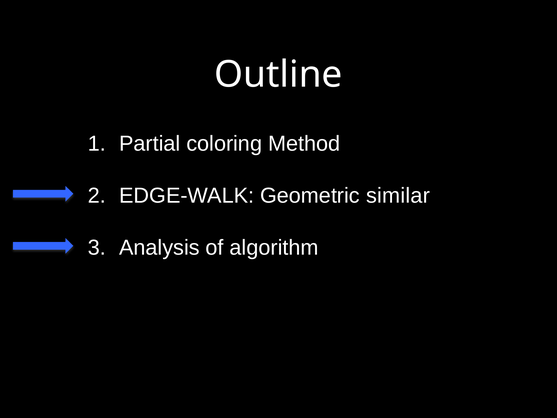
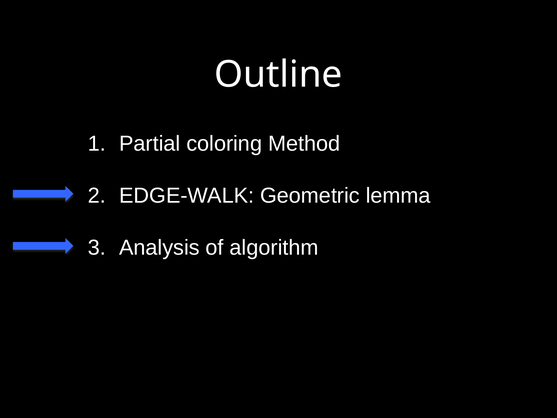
similar: similar -> lemma (398, 195)
